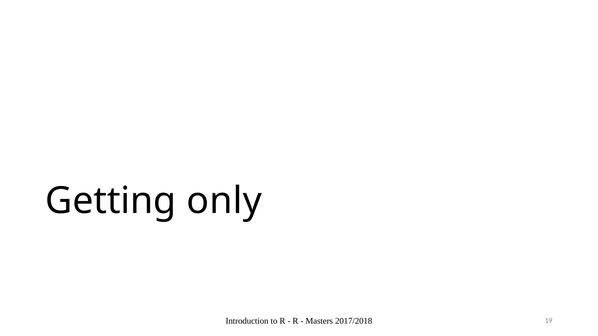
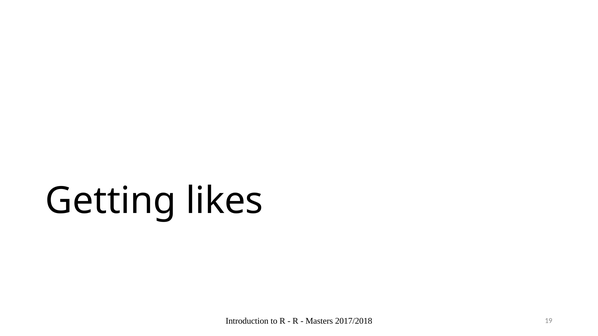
only: only -> likes (225, 201)
